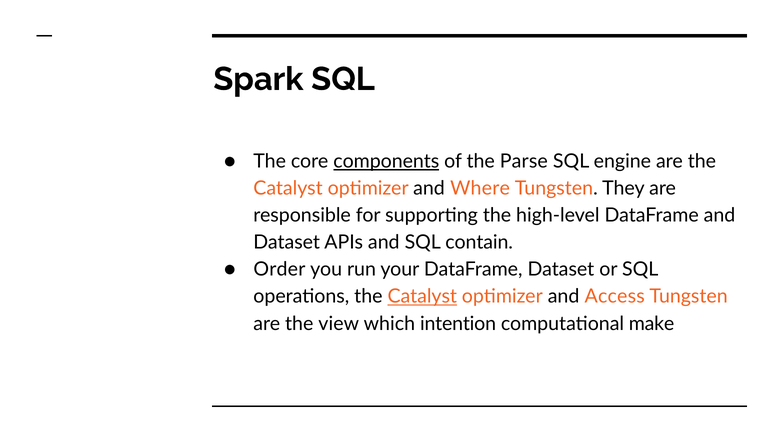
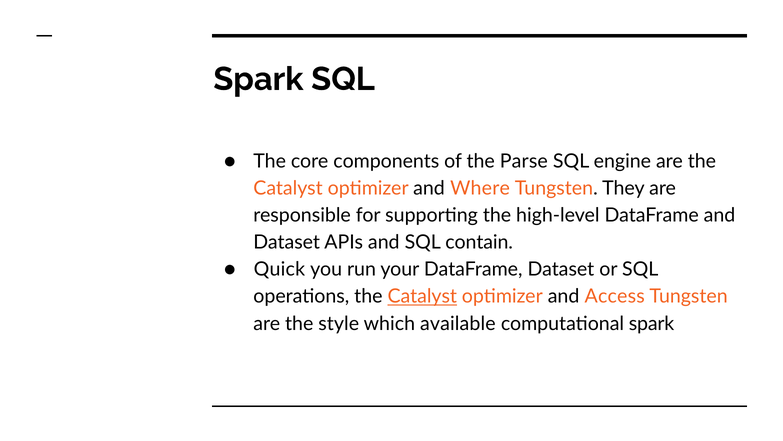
components underline: present -> none (386, 161)
Order: Order -> Quick (279, 269)
view: view -> style (339, 323)
intention: intention -> available (458, 323)
computational make: make -> spark (652, 323)
